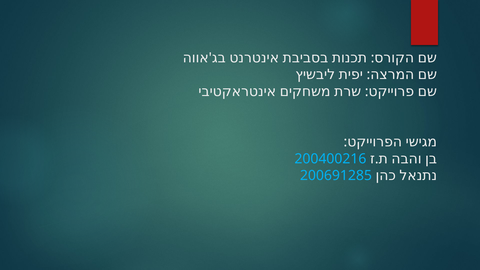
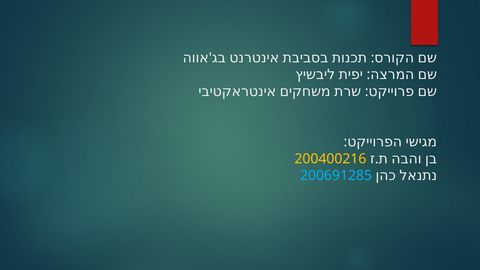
200400216 colour: light blue -> yellow (330, 159)
